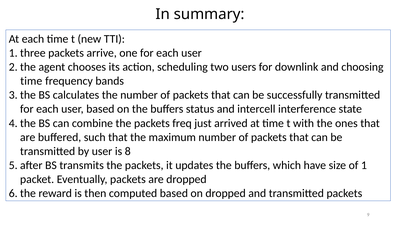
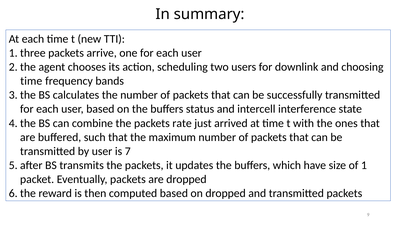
freq: freq -> rate (182, 123)
8: 8 -> 7 (128, 151)
